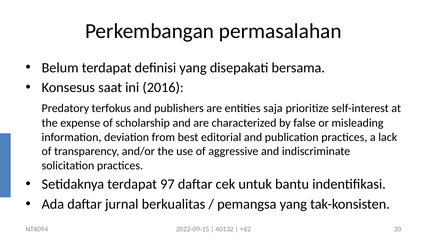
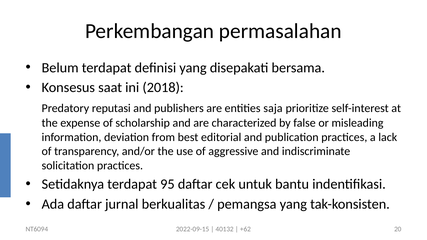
2016: 2016 -> 2018 (163, 88)
terfokus: terfokus -> reputasi (111, 108)
97: 97 -> 95 (167, 184)
